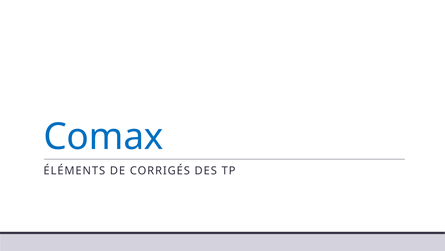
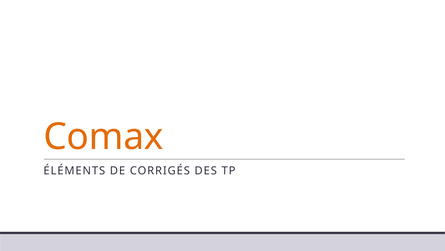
Comax colour: blue -> orange (103, 136)
